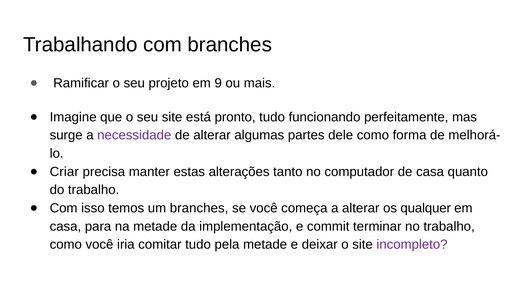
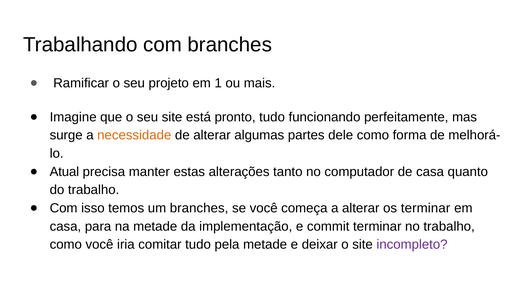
9: 9 -> 1 (218, 83)
necessidade colour: purple -> orange (134, 135)
Criar: Criar -> Atual (64, 172)
os qualquer: qualquer -> terminar (426, 208)
